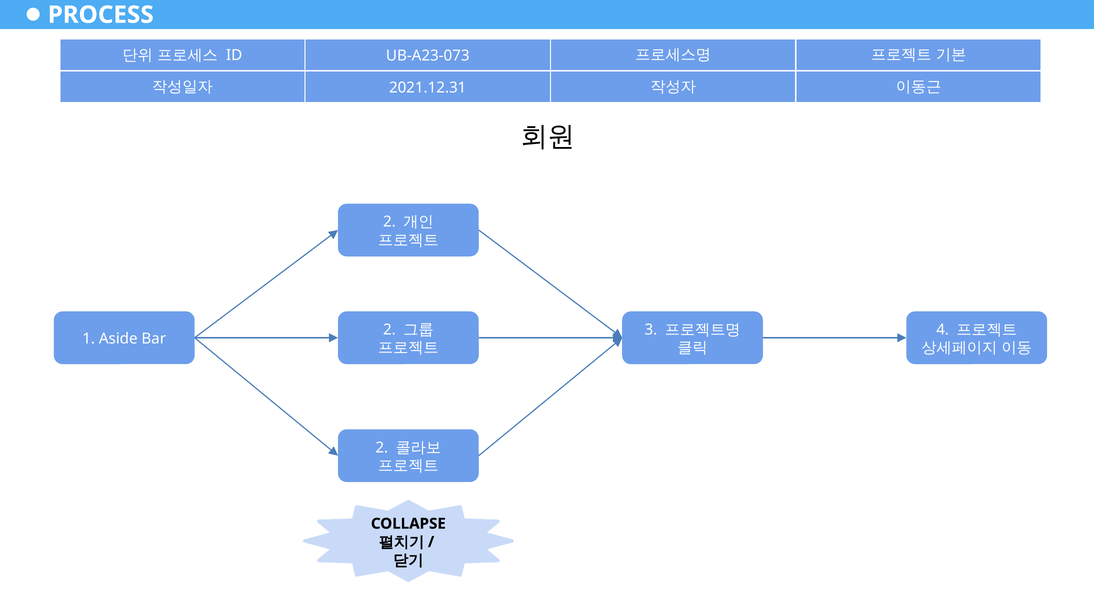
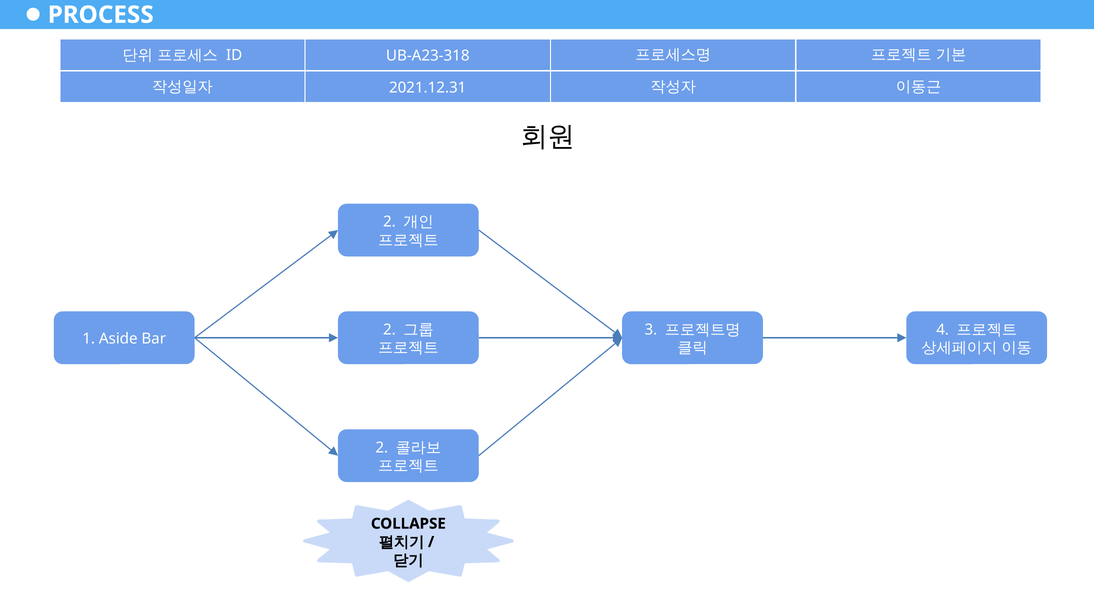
UB-A23-073: UB-A23-073 -> UB-A23-318 (428, 56)
